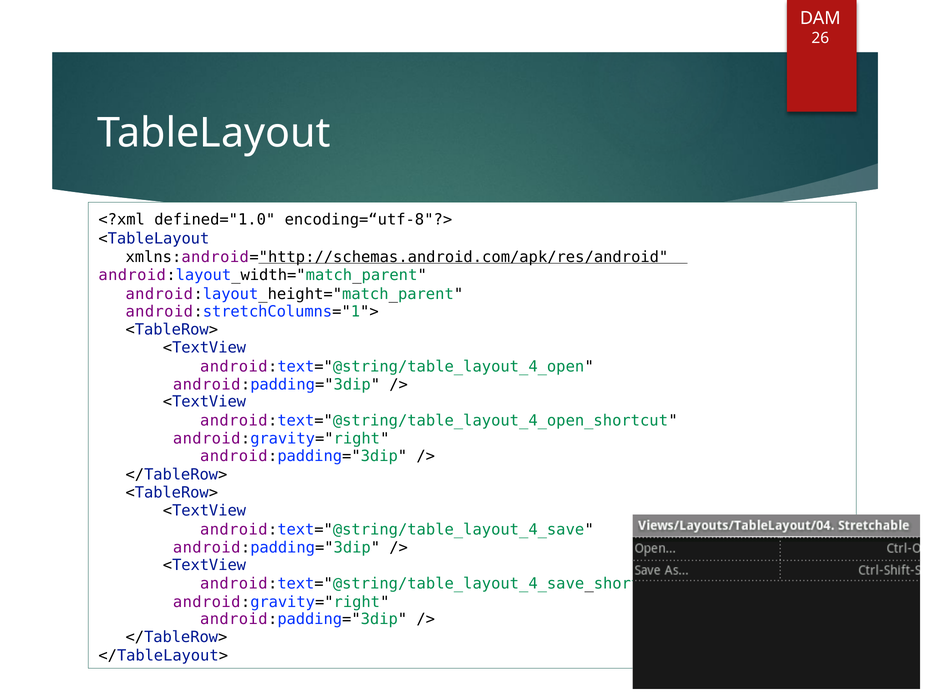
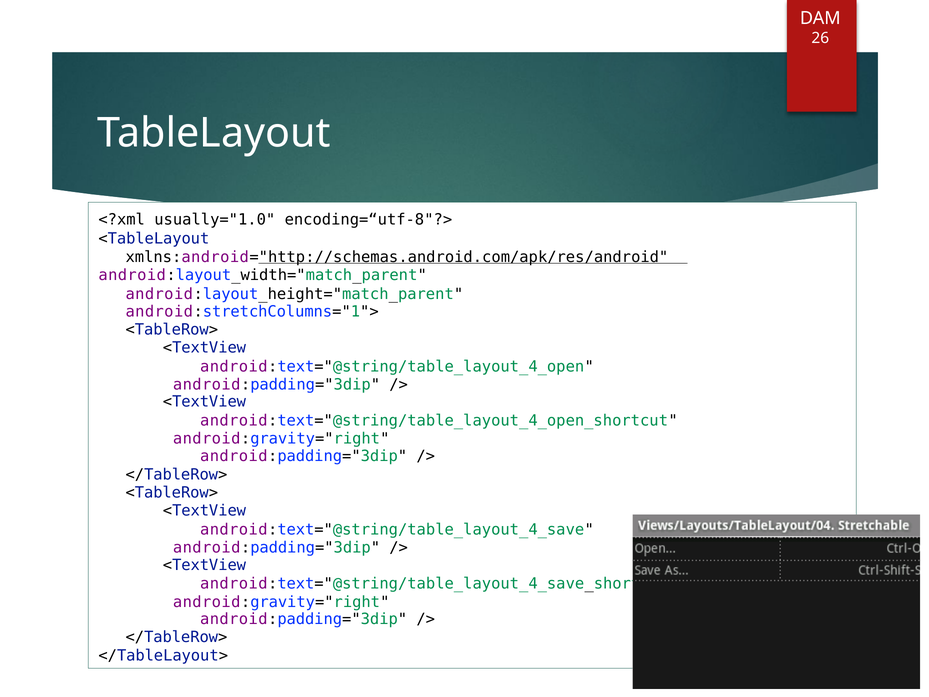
defined="1.0: defined="1.0 -> usually="1.0 (215, 220)
